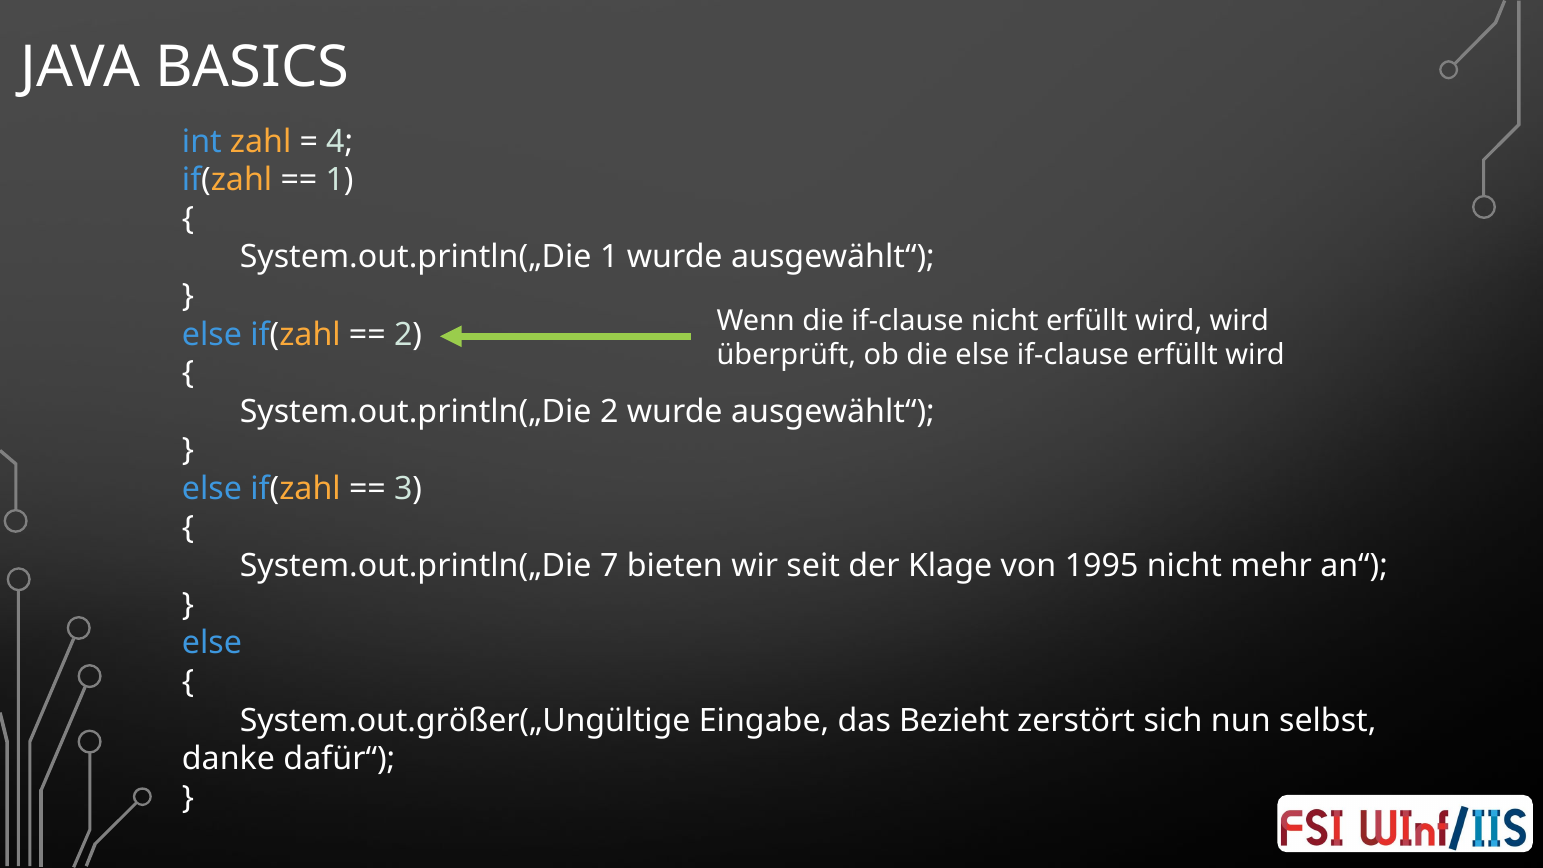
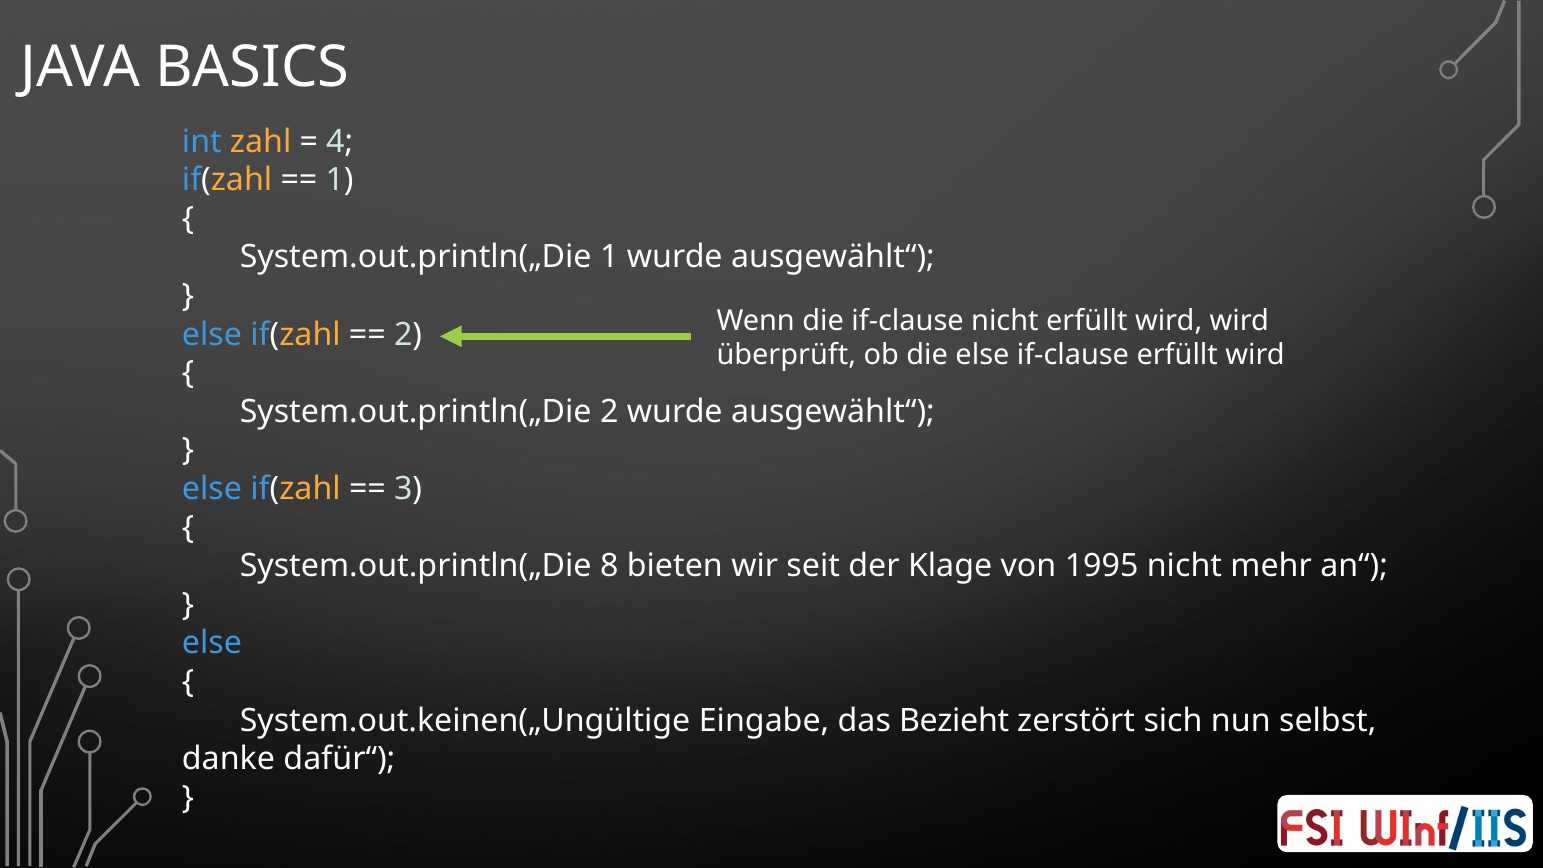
7: 7 -> 8 (609, 566)
System.out.größer(„Ungültige: System.out.größer(„Ungültige -> System.out.keinen(„Ungültige (465, 720)
